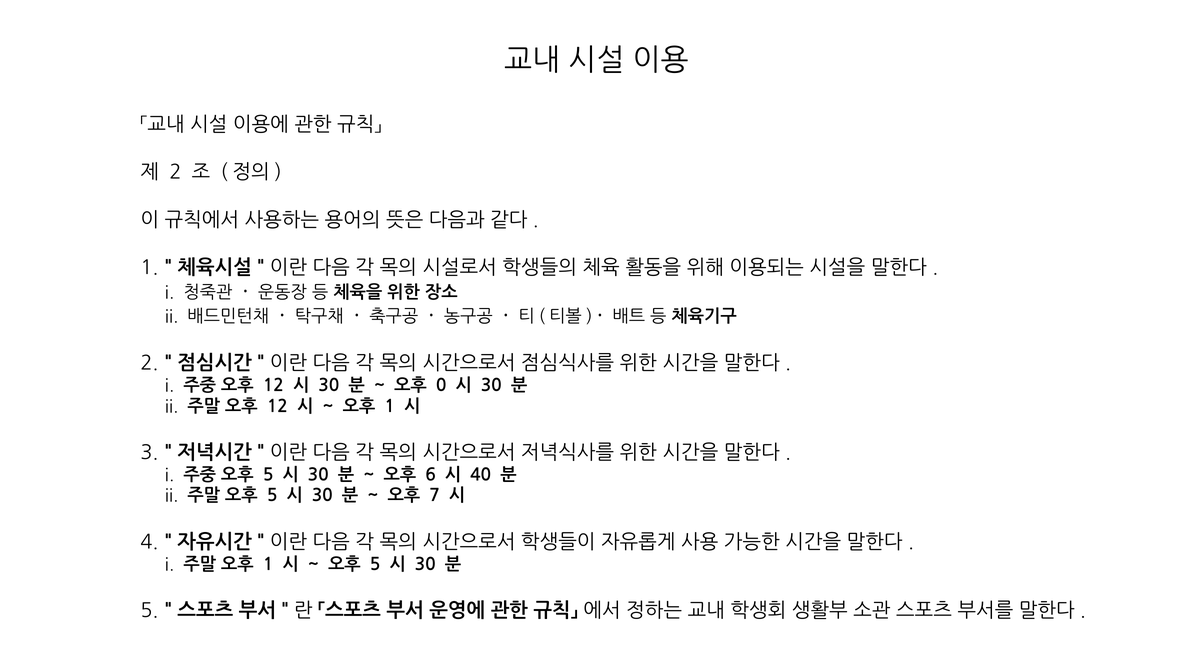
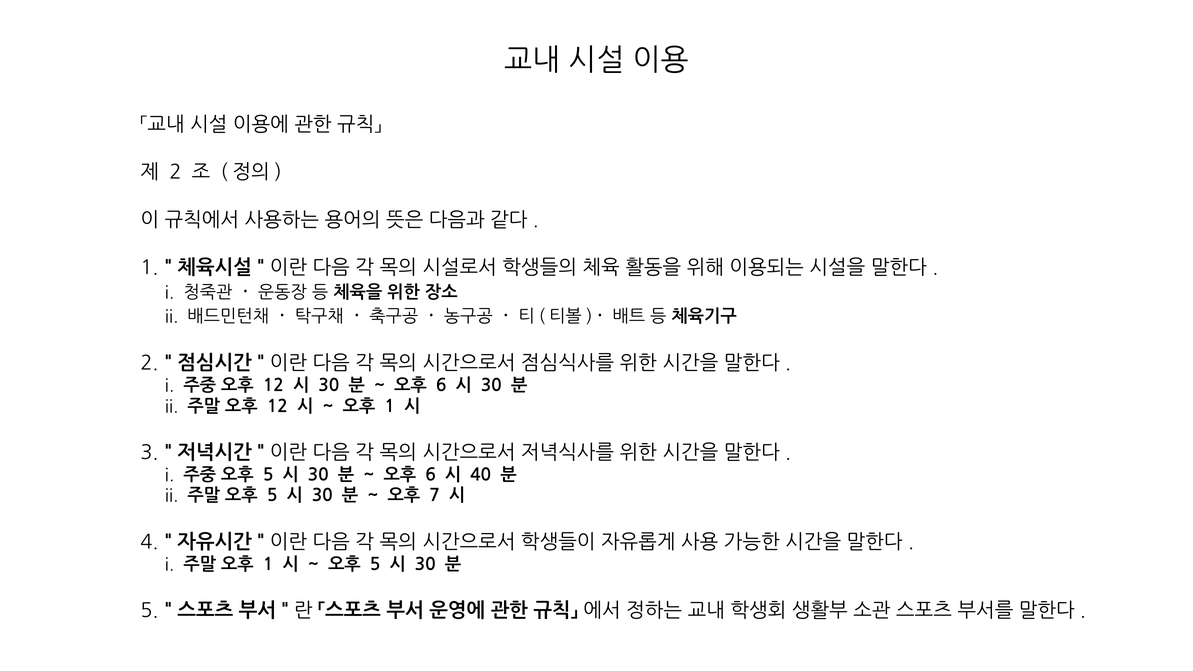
0: 0 -> 6 (441, 385)
